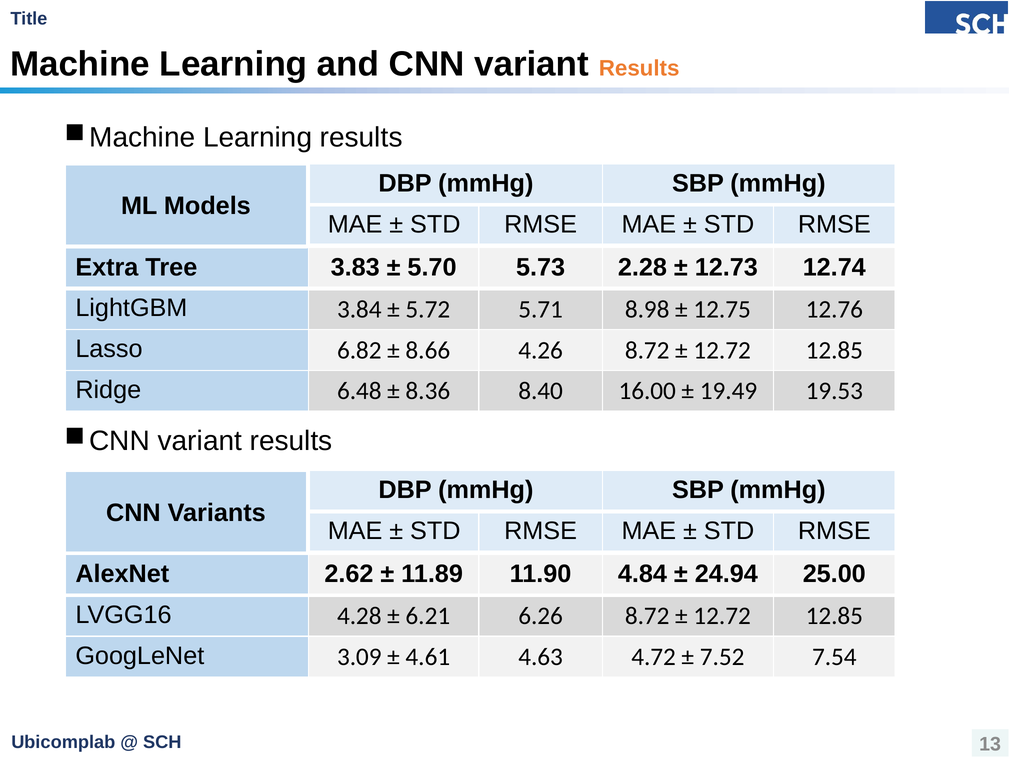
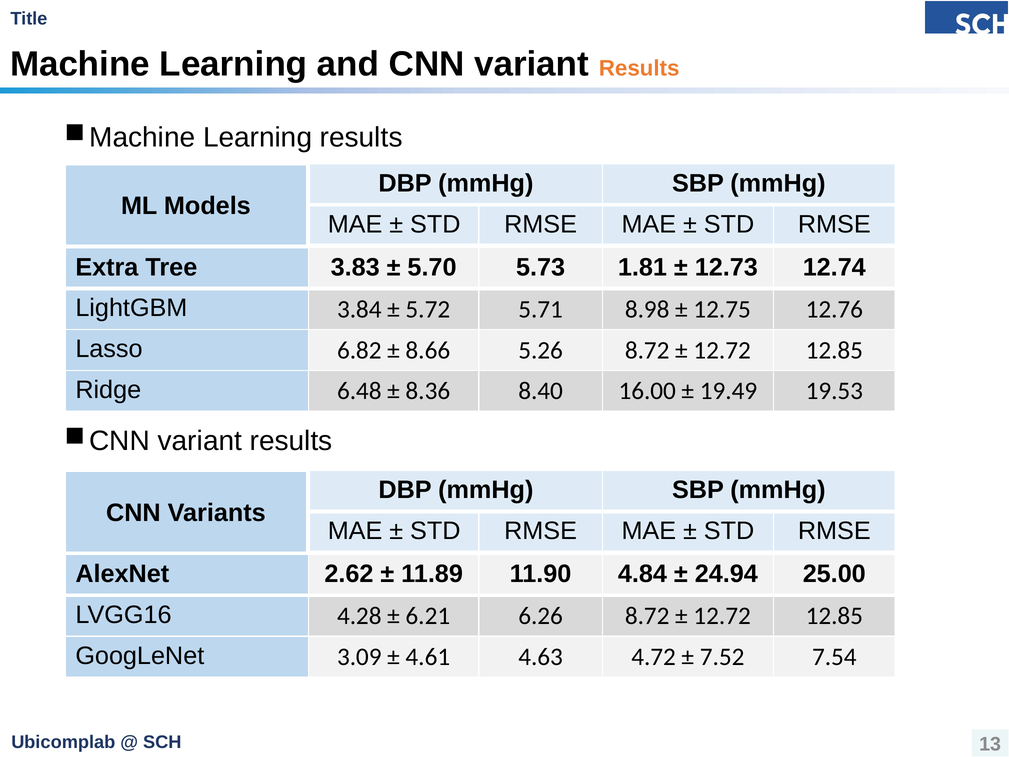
2.28: 2.28 -> 1.81 (642, 267)
4.26: 4.26 -> 5.26 (541, 350)
